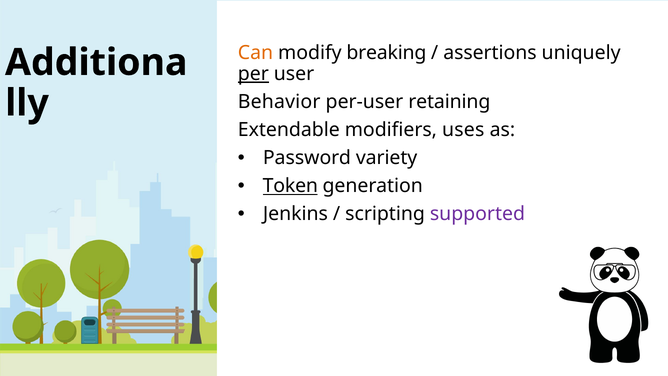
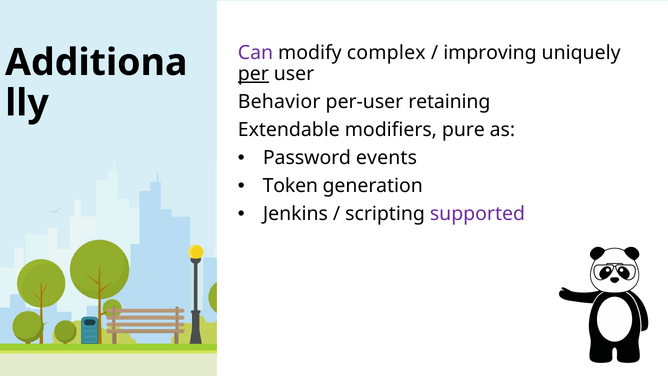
Can colour: orange -> purple (255, 53)
breaking: breaking -> complex (386, 53)
assertions: assertions -> improving (490, 53)
uses: uses -> pure (463, 130)
variety: variety -> events (386, 158)
Token underline: present -> none (290, 186)
